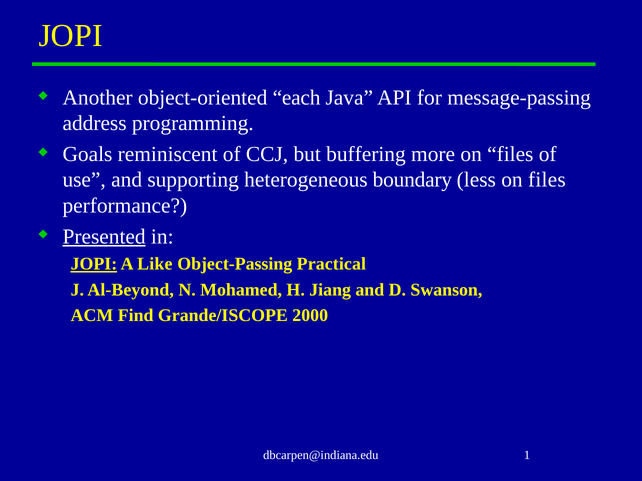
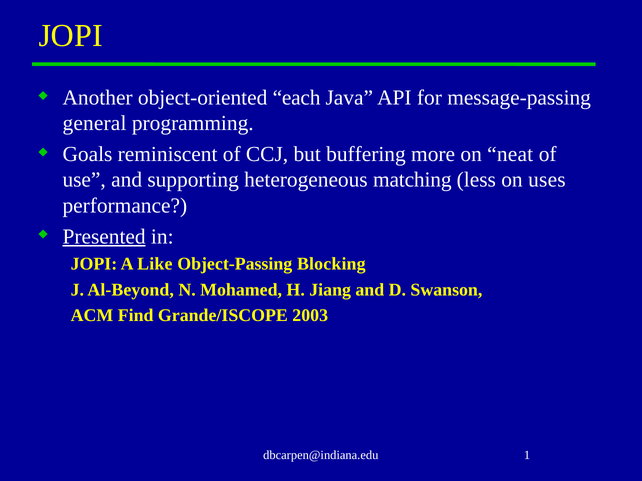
address: address -> general (94, 124)
more on files: files -> neat (510, 154)
boundary: boundary -> matching (412, 180)
less on files: files -> uses (547, 180)
JOPI underline: present -> none (94, 264)
Practical: Practical -> Blocking (331, 264)
2000: 2000 -> 2003 (310, 316)
